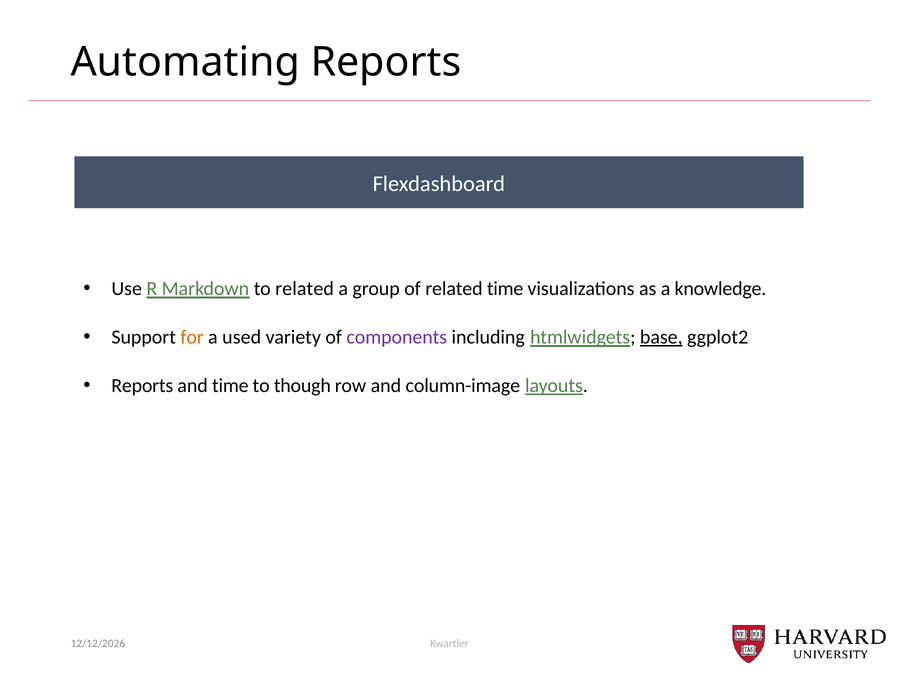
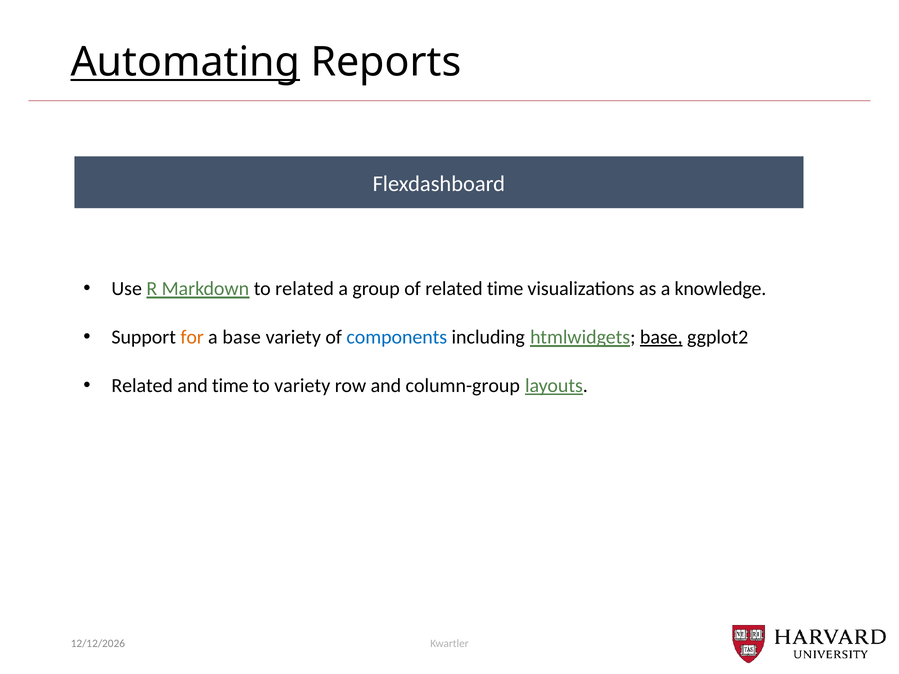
Automating underline: none -> present (185, 62)
a used: used -> base (242, 337)
components colour: purple -> blue (397, 337)
Reports: Reports -> Related (142, 386)
to though: though -> variety (302, 386)
column-image: column-image -> column-group (463, 386)
